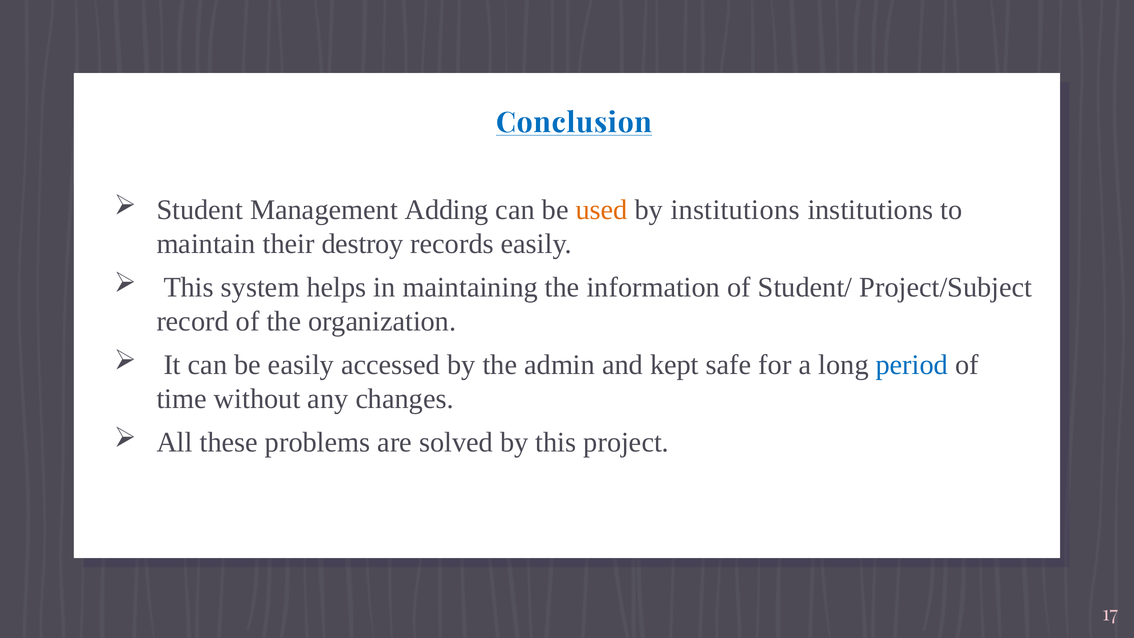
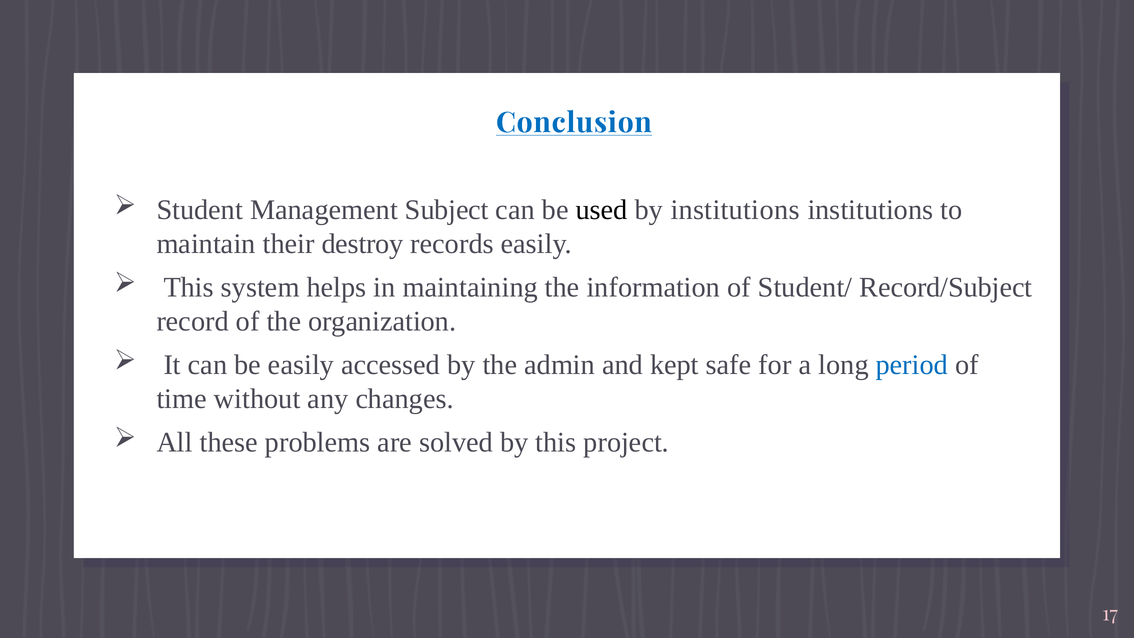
Adding: Adding -> Subject (447, 210)
used colour: orange -> black (602, 210)
Project/Subject: Project/Subject -> Record/Subject (946, 287)
